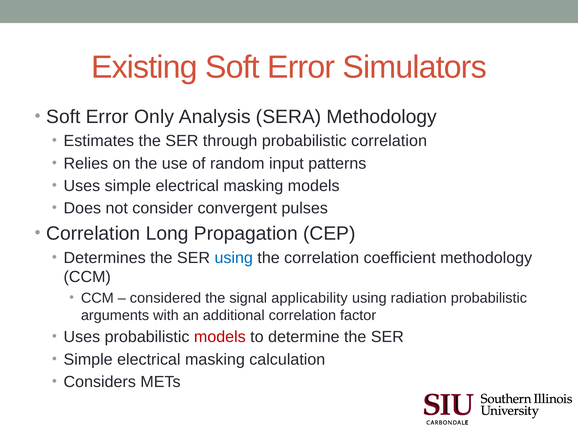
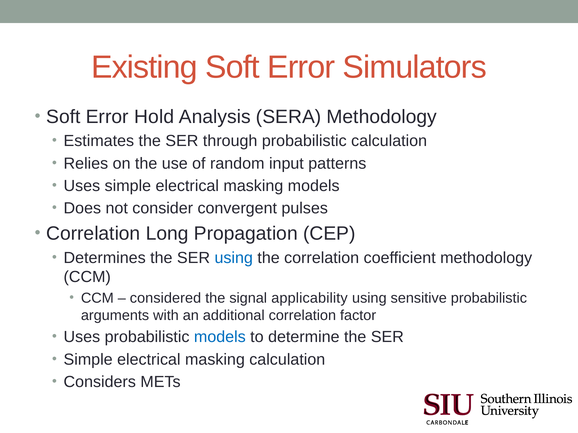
Only: Only -> Hold (154, 117)
probabilistic correlation: correlation -> calculation (389, 141)
radiation: radiation -> sensitive (419, 298)
models colour: red -> blue (220, 337)
